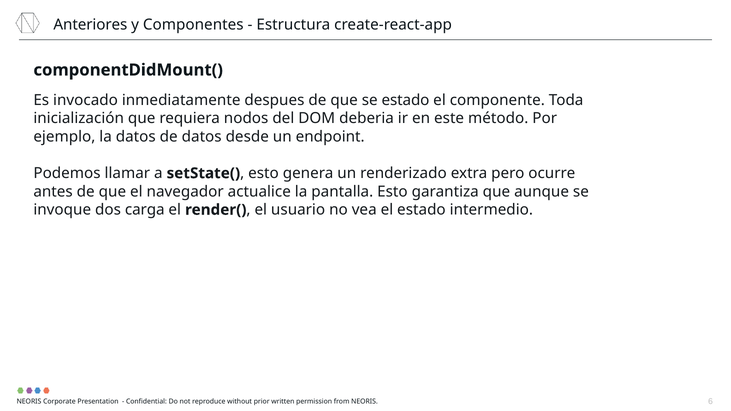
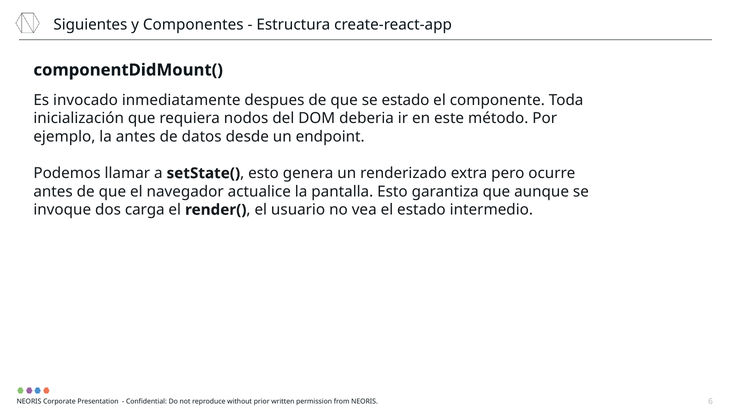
Anteriores: Anteriores -> Siguientes (90, 25)
la datos: datos -> antes (136, 137)
